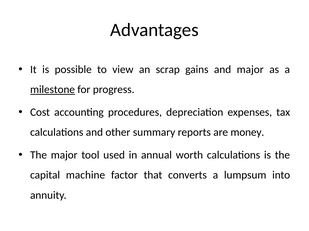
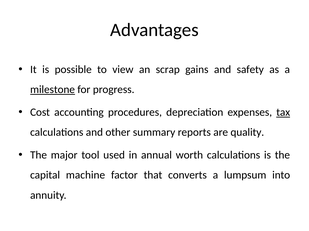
and major: major -> safety (250, 70)
tax underline: none -> present (283, 113)
money: money -> quality (247, 133)
